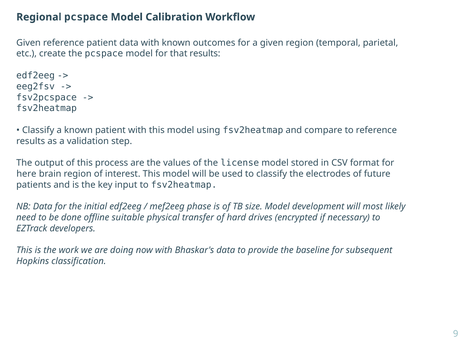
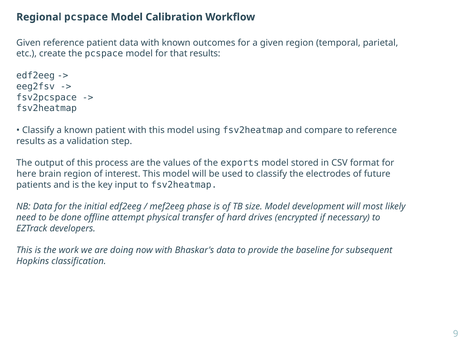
license: license -> exports (240, 163)
suitable: suitable -> attempt (128, 218)
